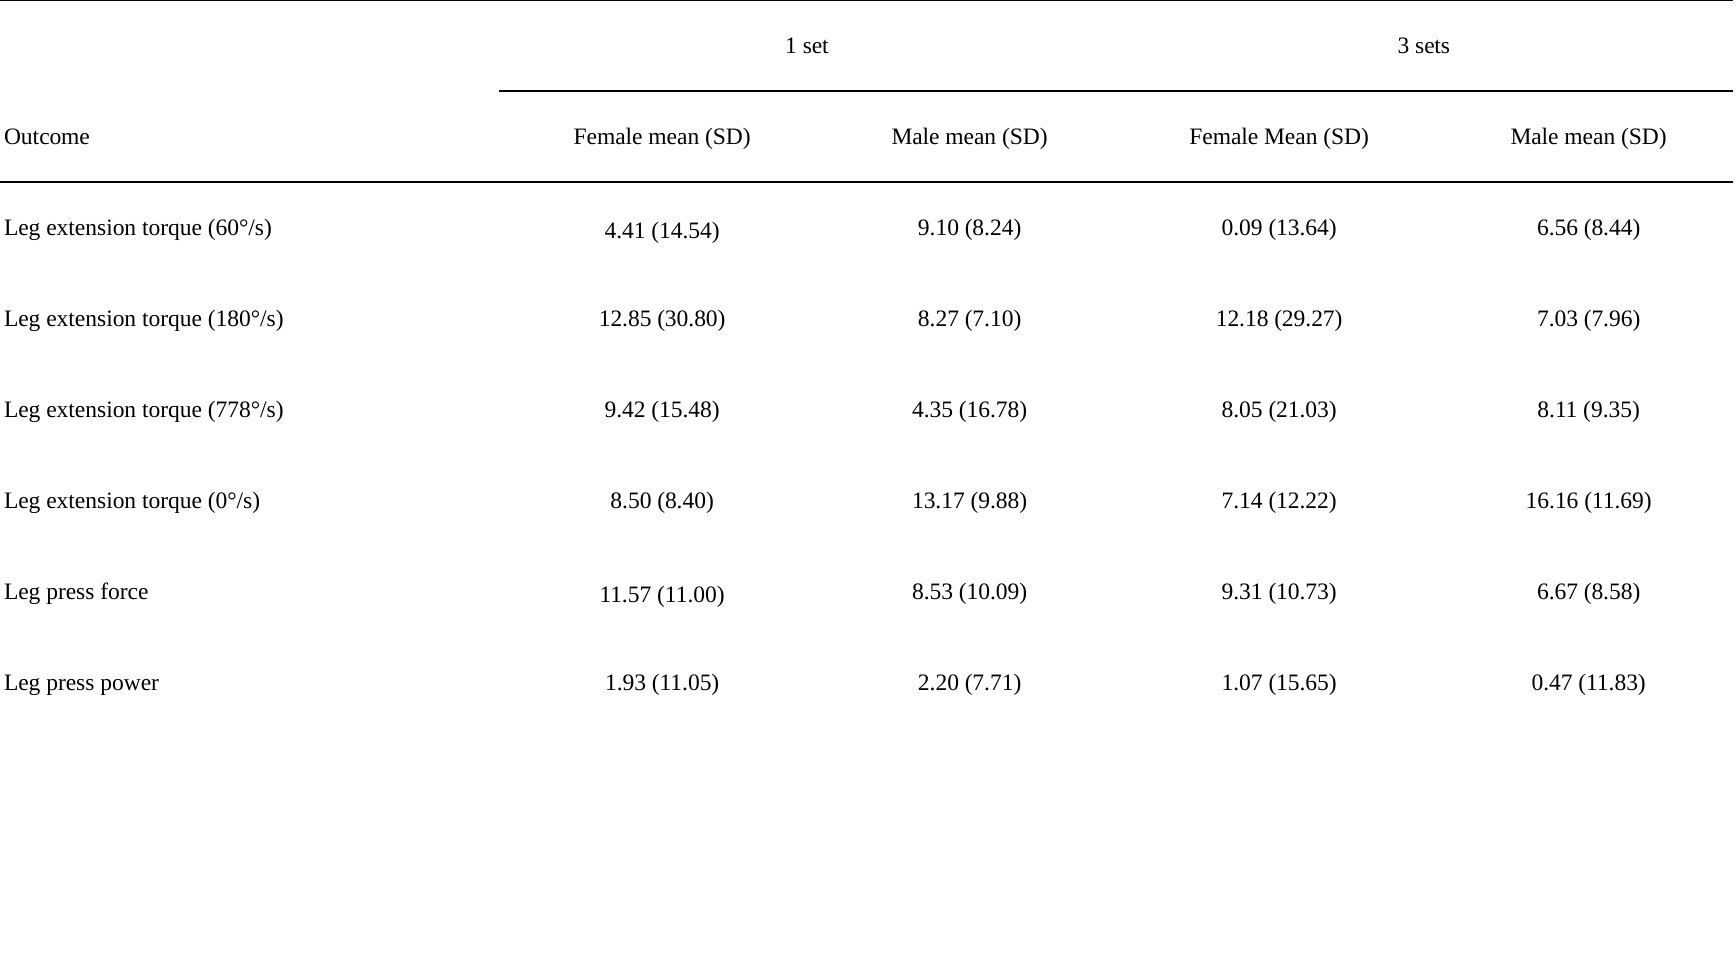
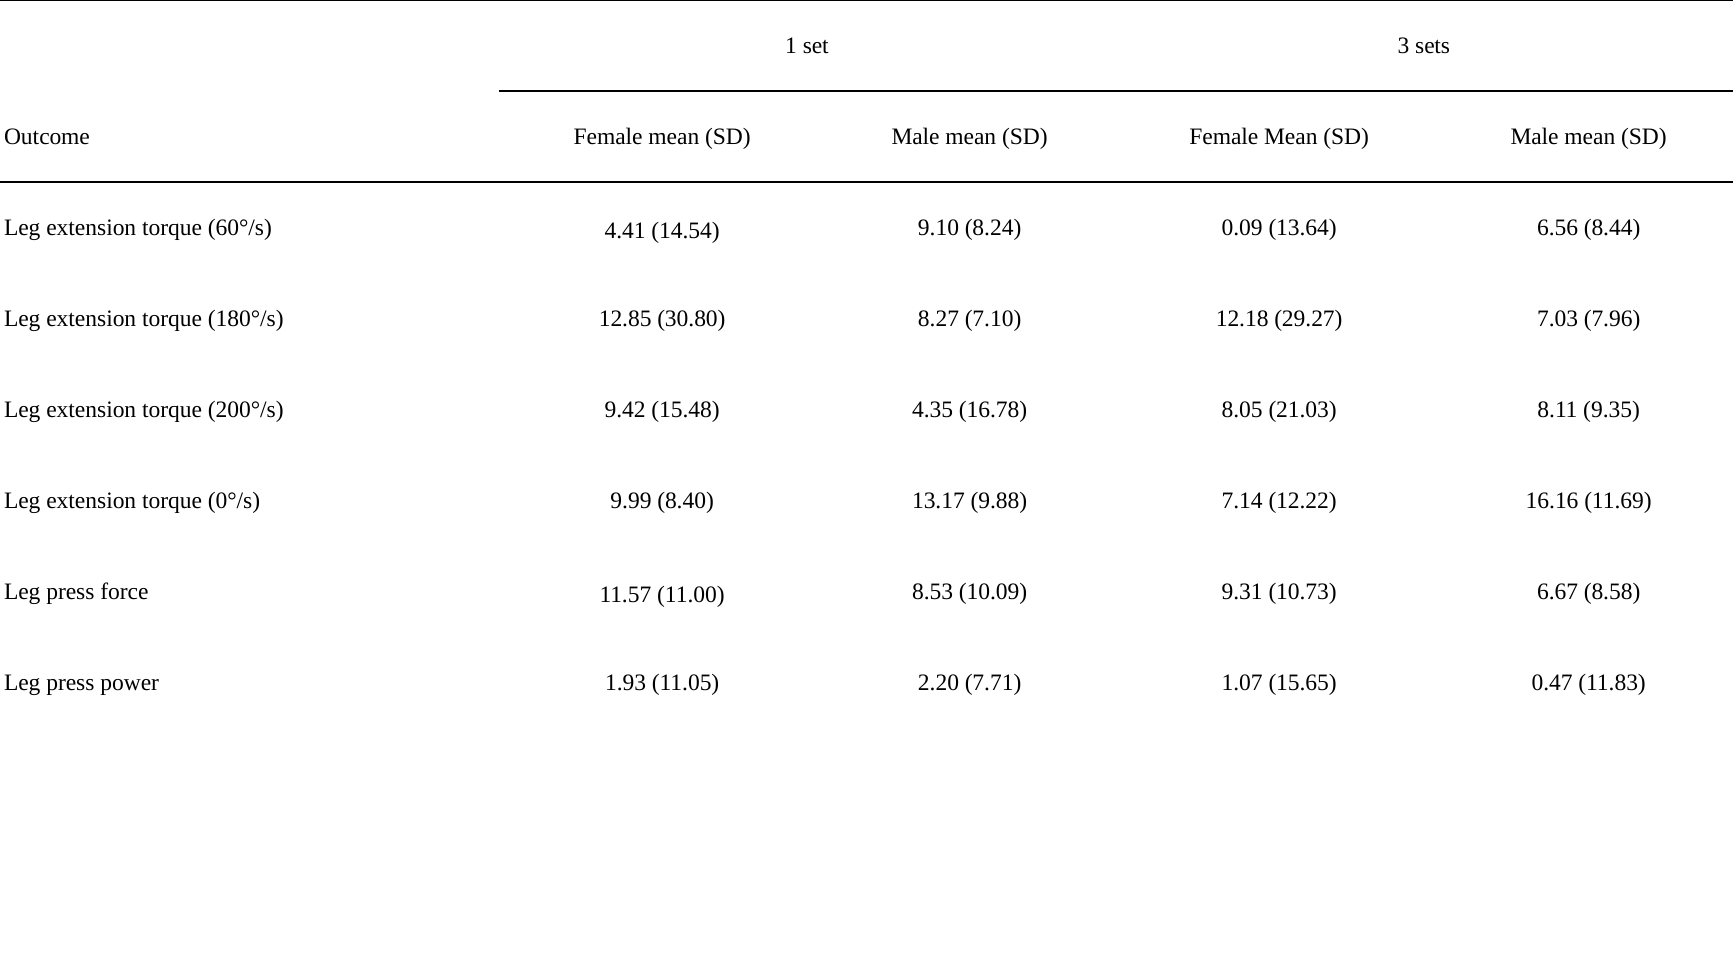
778°/s: 778°/s -> 200°/s (246, 409)
8.50: 8.50 -> 9.99 (631, 500)
